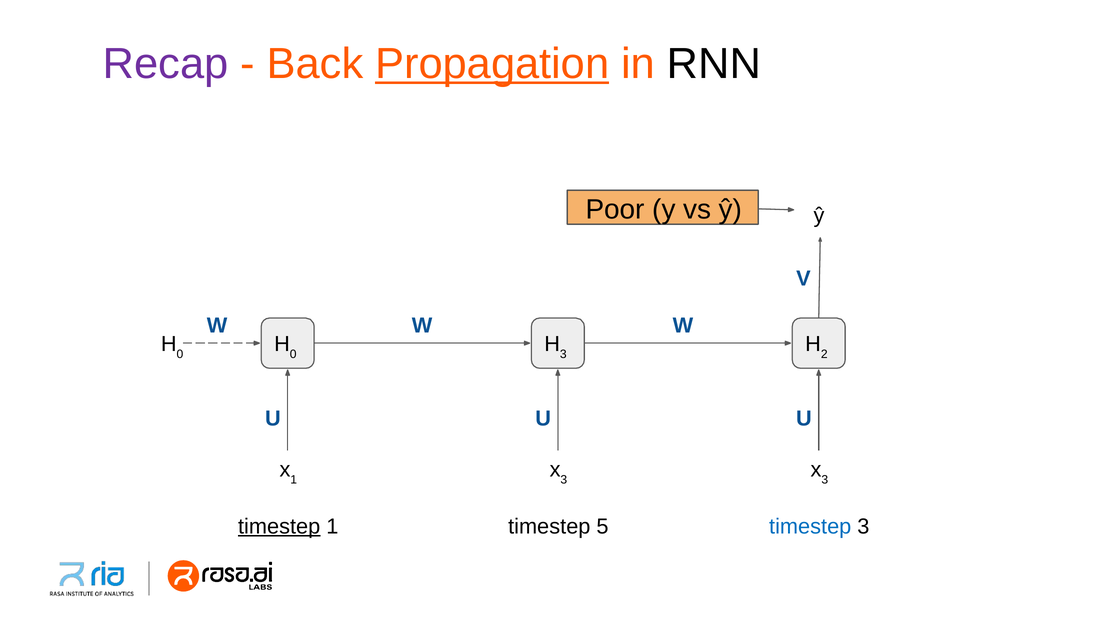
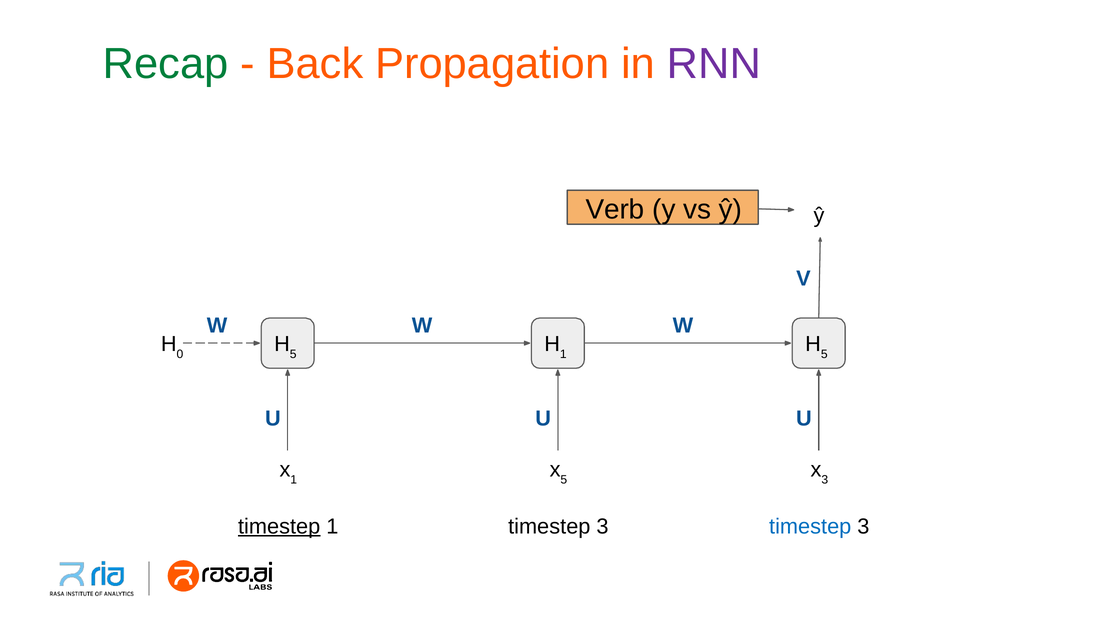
Recap colour: purple -> green (166, 64)
Propagation underline: present -> none (492, 64)
RNN colour: black -> purple (714, 64)
Poor: Poor -> Verb (615, 209)
0: 0 -> 5 (293, 354)
3: 3 -> 1 (563, 354)
2: 2 -> 5 (824, 354)
3: 3 -> 5 (564, 480)
5: 5 -> 3 (602, 526)
